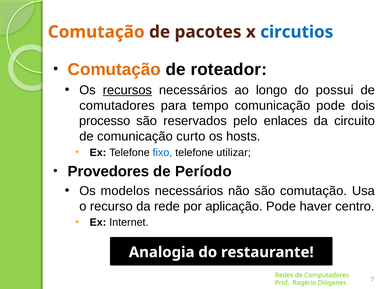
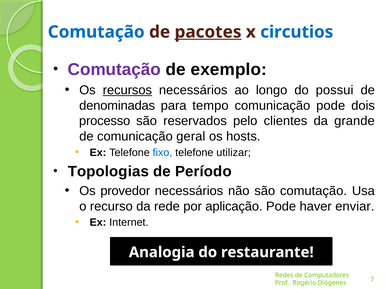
Comutação colour: orange -> blue (96, 32)
pacotes underline: none -> present (208, 32)
Comutação colour: orange -> purple (114, 69)
roteador: roteador -> exemplo (229, 69)
comutadores: comutadores -> denominadas (117, 105)
enlaces: enlaces -> clientes (285, 121)
circuito: circuito -> grande (354, 121)
curto: curto -> geral (191, 136)
Provedores: Provedores -> Topologias (108, 171)
modelos: modelos -> provedor (125, 191)
centro: centro -> enviar (355, 206)
